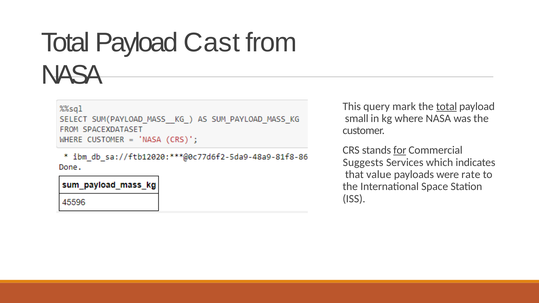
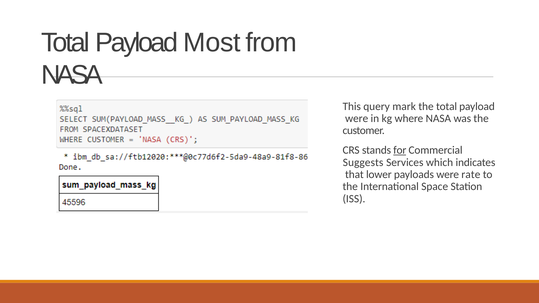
Cast: Cast -> Most (212, 43)
total underline: present -> none (447, 106)
small: small -> were (357, 119)
value: value -> lower (379, 175)
